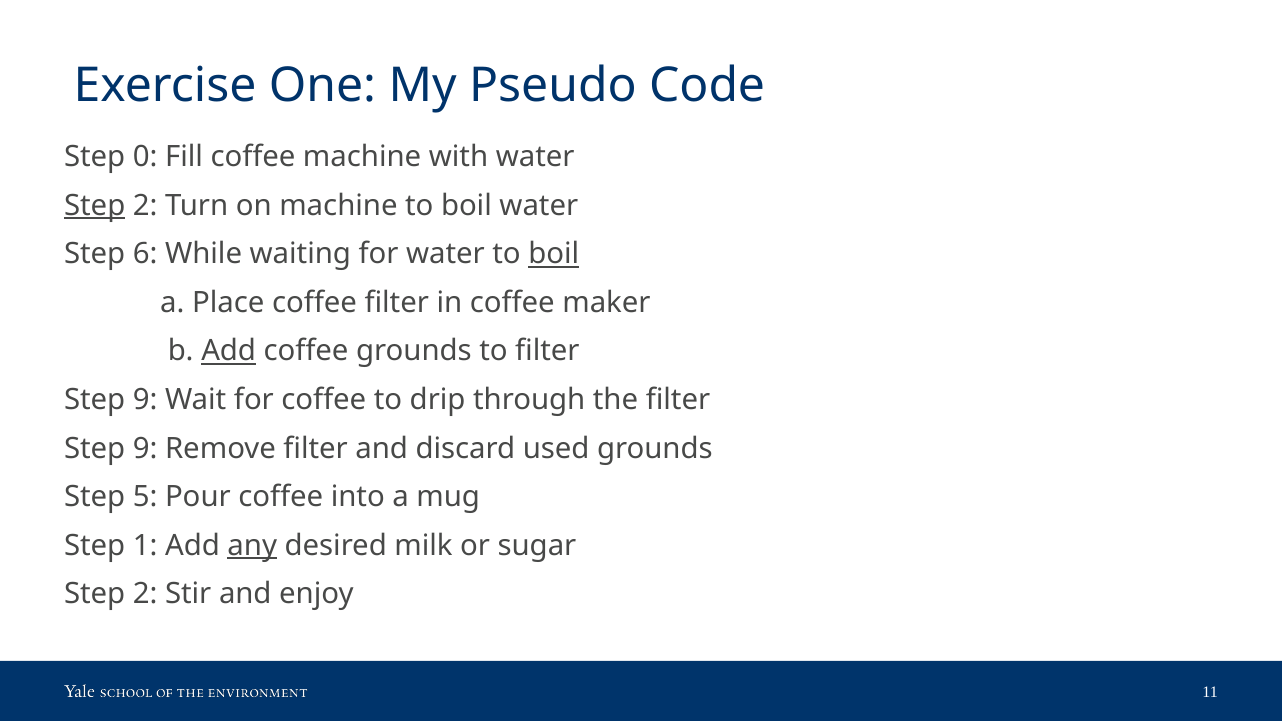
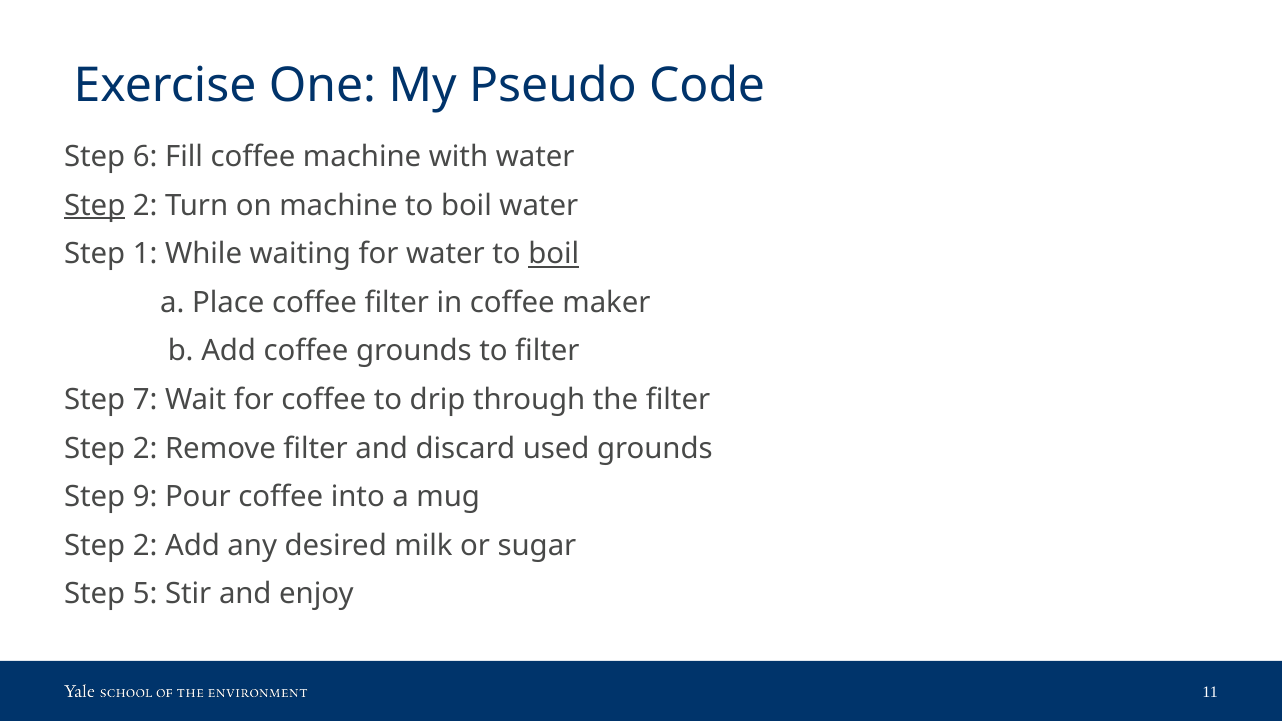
0: 0 -> 6 (145, 157)
6: 6 -> 1 (145, 254)
Add underline: present -> none (229, 351)
9: 9 -> 7 (145, 400)
9: 9 -> 2 (145, 448)
5: 5 -> 9 (145, 497)
1: 1 -> 2 (145, 546)
any underline: present -> none (252, 546)
2: 2 -> 5 (145, 594)
